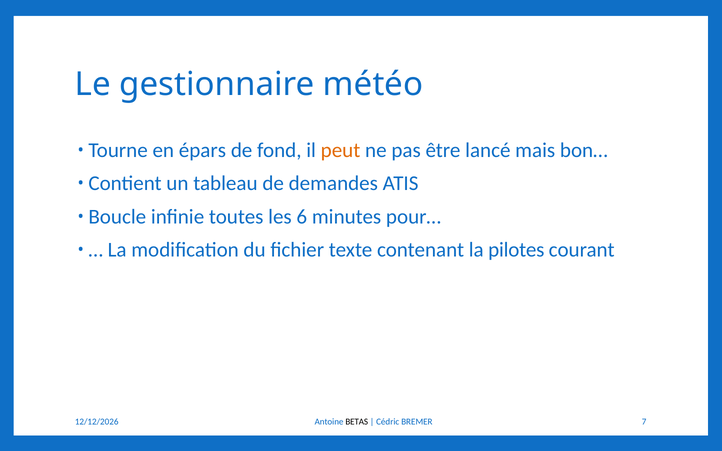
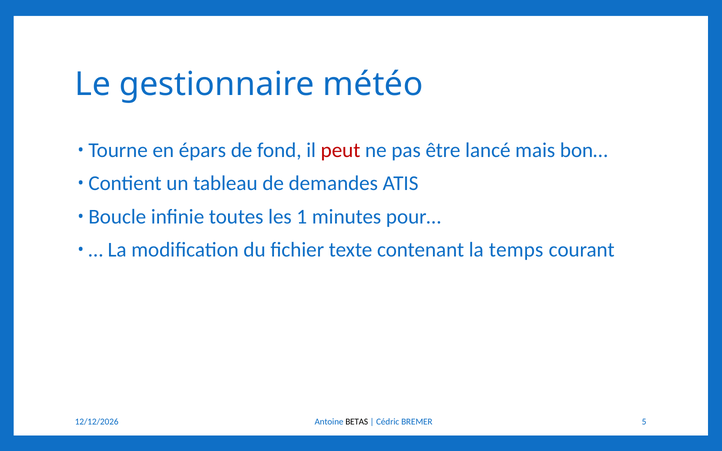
peut colour: orange -> red (341, 150)
6: 6 -> 1 (302, 217)
pilotes: pilotes -> temps (516, 250)
7: 7 -> 5 (644, 422)
